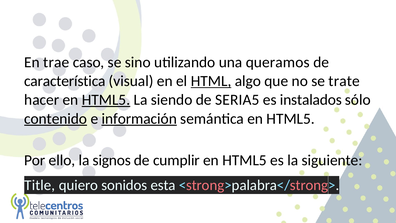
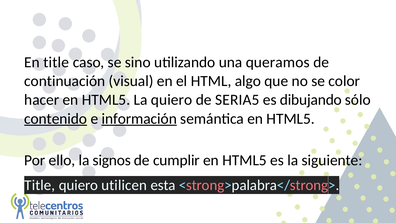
En trae: trae -> title (56, 62)
característica: característica -> continuación (65, 81)
HTML underline: present -> none (211, 81)
trate: trate -> color (344, 81)
HTML5 underline: present -> none (106, 100)
La siendo: siendo -> quiero (172, 100)
instalados: instalados -> dibujando (311, 100)
sonidos: sonidos -> utilicen (124, 185)
